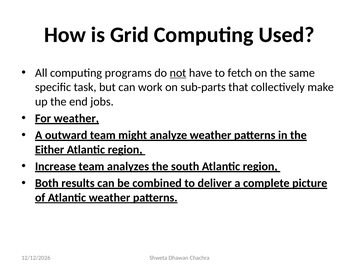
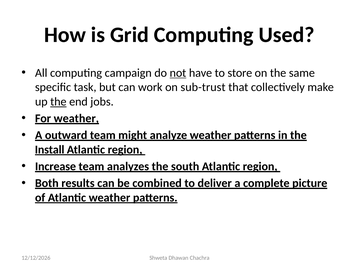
programs: programs -> campaign (128, 73)
fetch: fetch -> store (240, 73)
sub-parts: sub-parts -> sub-trust (203, 87)
the underline: none -> present (58, 101)
Either: Either -> Install (50, 149)
